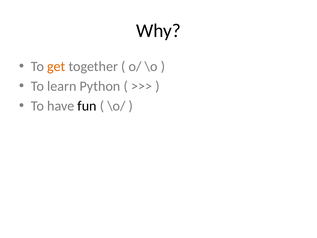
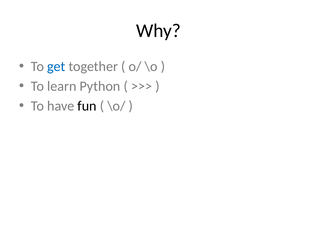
get colour: orange -> blue (56, 67)
